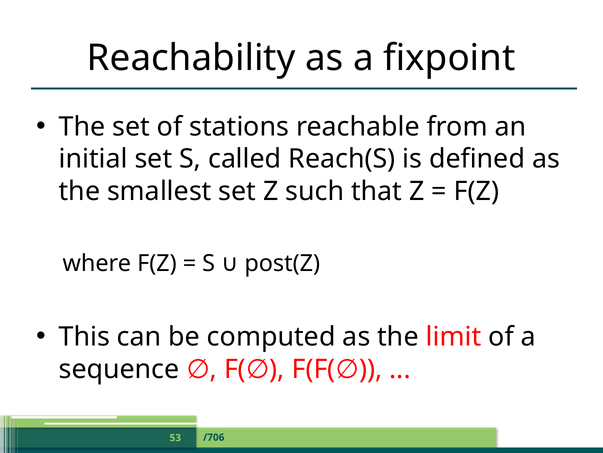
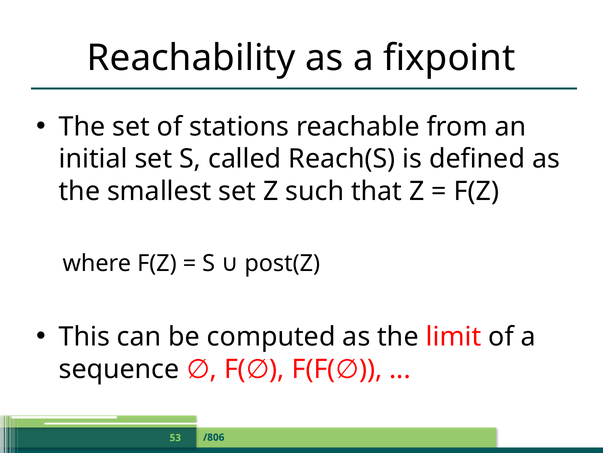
/706: /706 -> /806 (214, 437)
